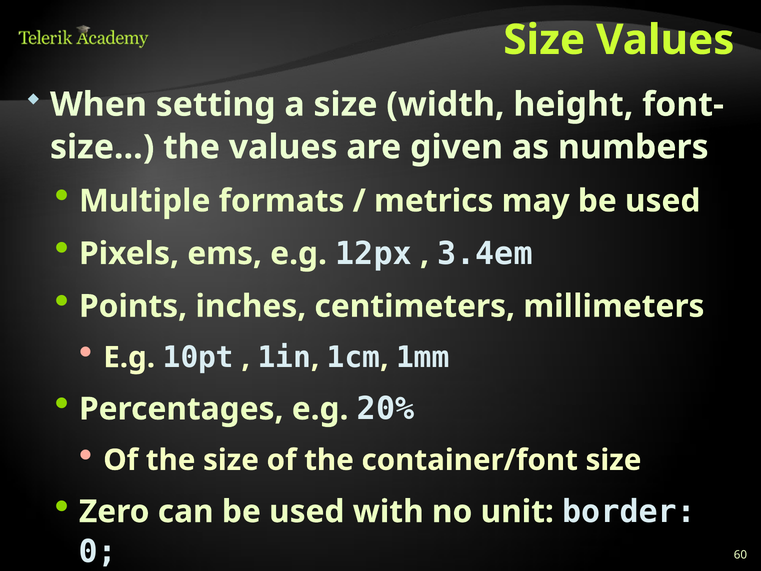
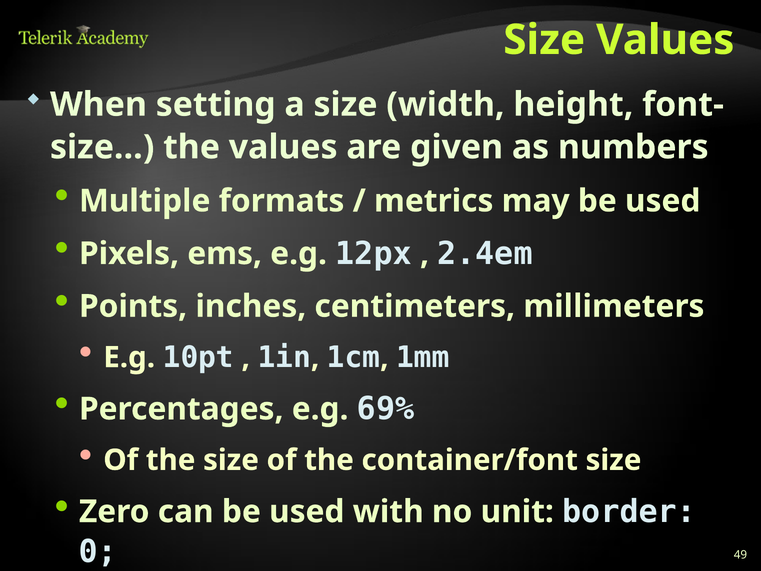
3.4em: 3.4em -> 2.4em (485, 254)
20%: 20% -> 69% (386, 409)
60: 60 -> 49 (740, 555)
